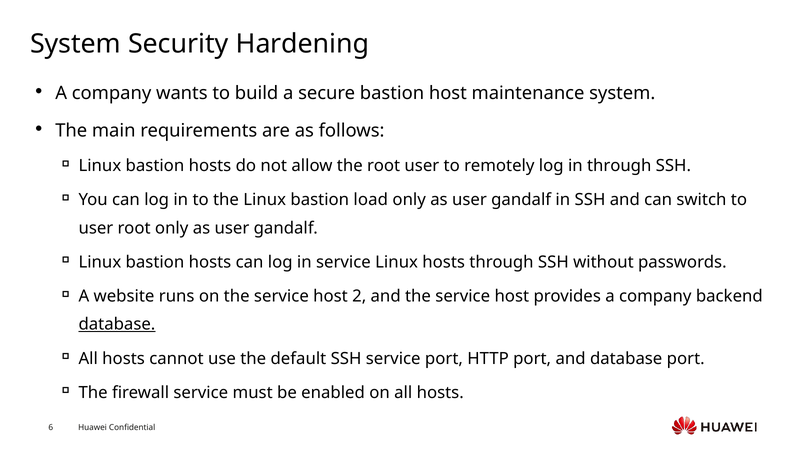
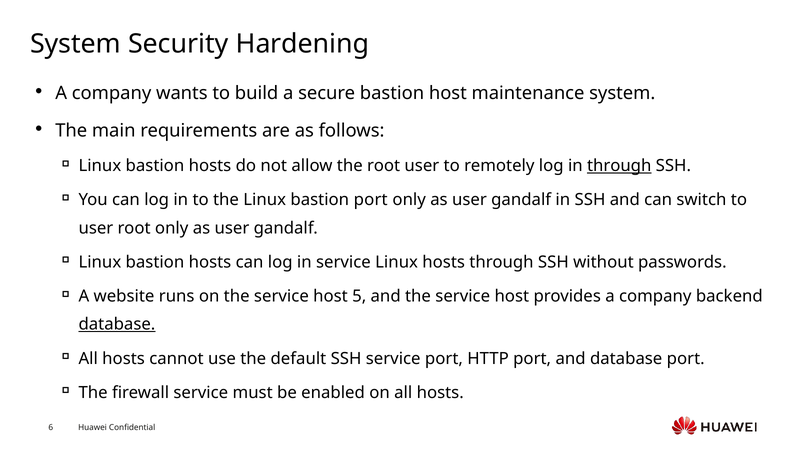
through underline: none -> present (619, 166)
bastion load: load -> port (371, 200)
2: 2 -> 5 (359, 296)
